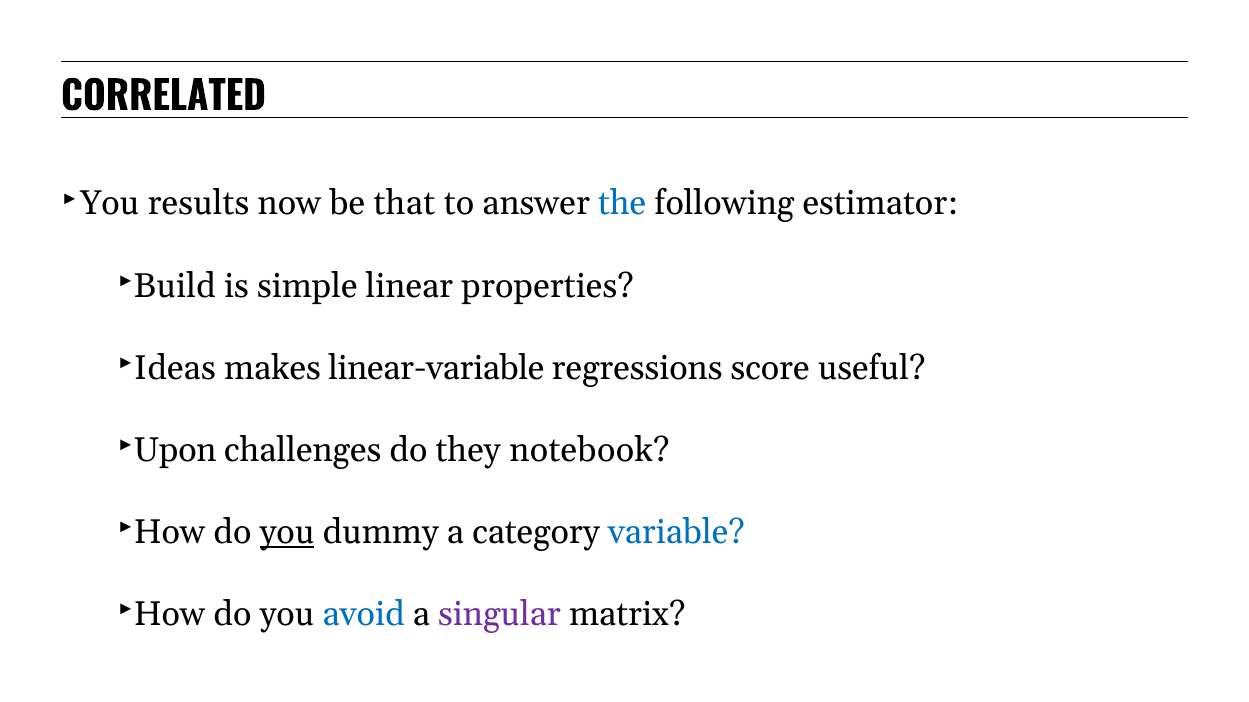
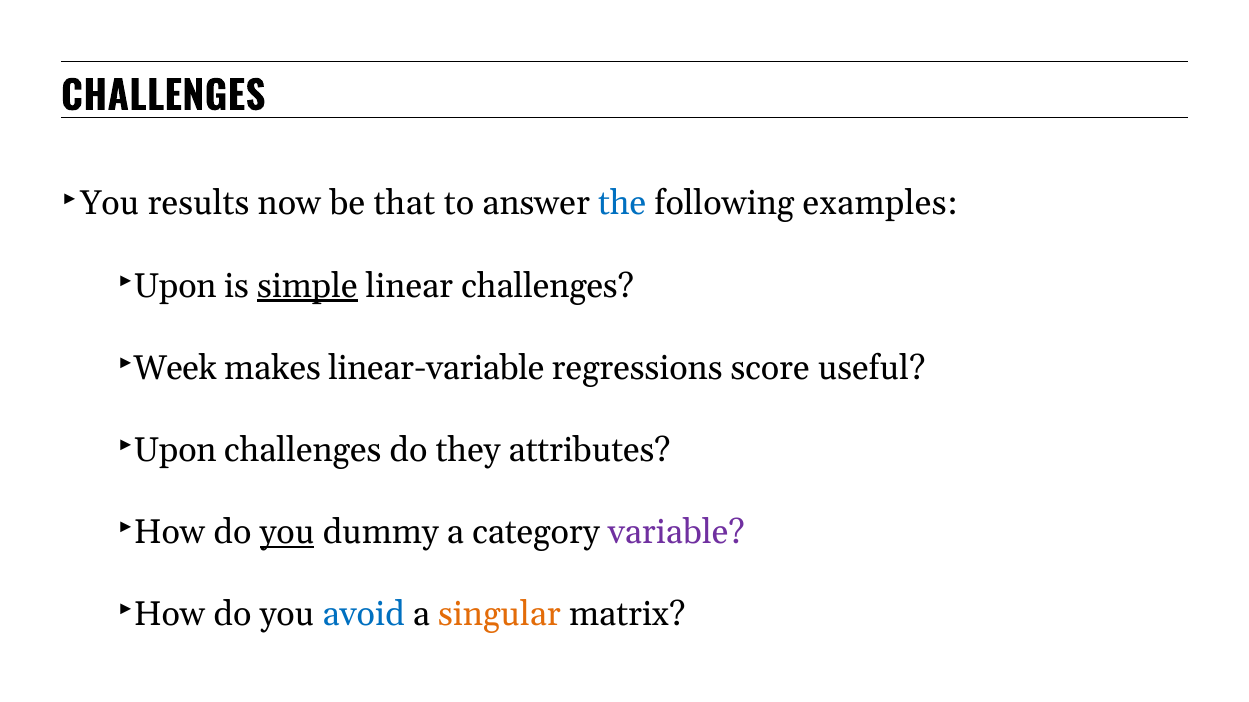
CORRELATED: CORRELATED -> CHALLENGES (163, 97)
estimator: estimator -> examples (880, 204)
Build: Build -> Upon (175, 286)
simple underline: none -> present (307, 286)
linear properties: properties -> challenges (548, 286)
Ideas: Ideas -> Week (175, 368)
notebook: notebook -> attributes (590, 450)
variable colour: blue -> purple (676, 532)
singular colour: purple -> orange (500, 614)
